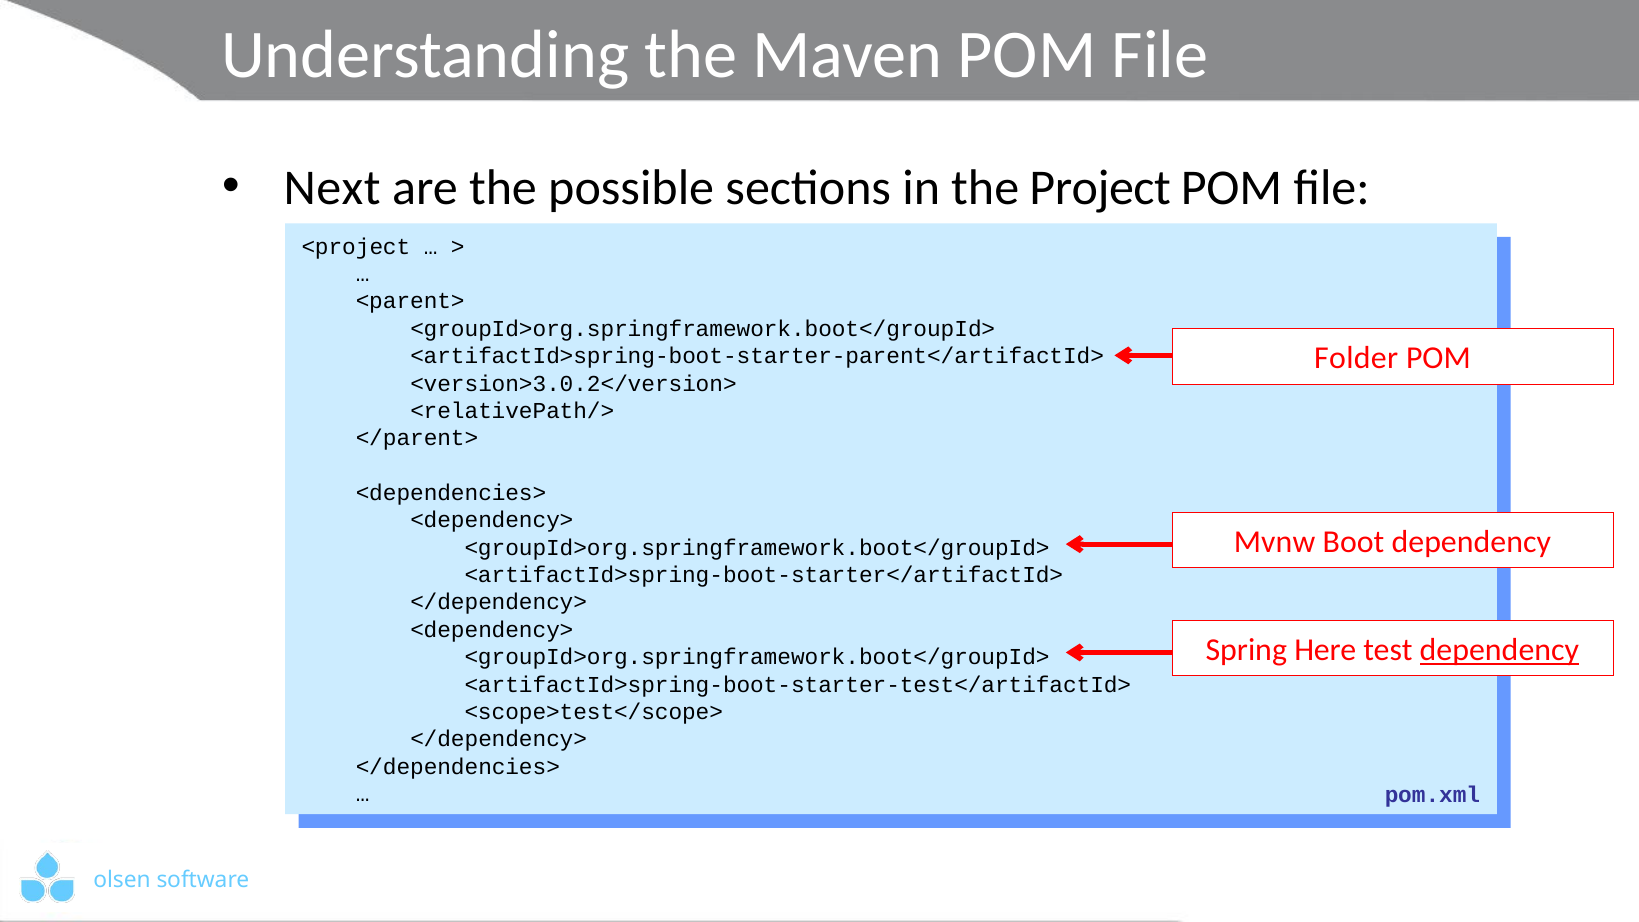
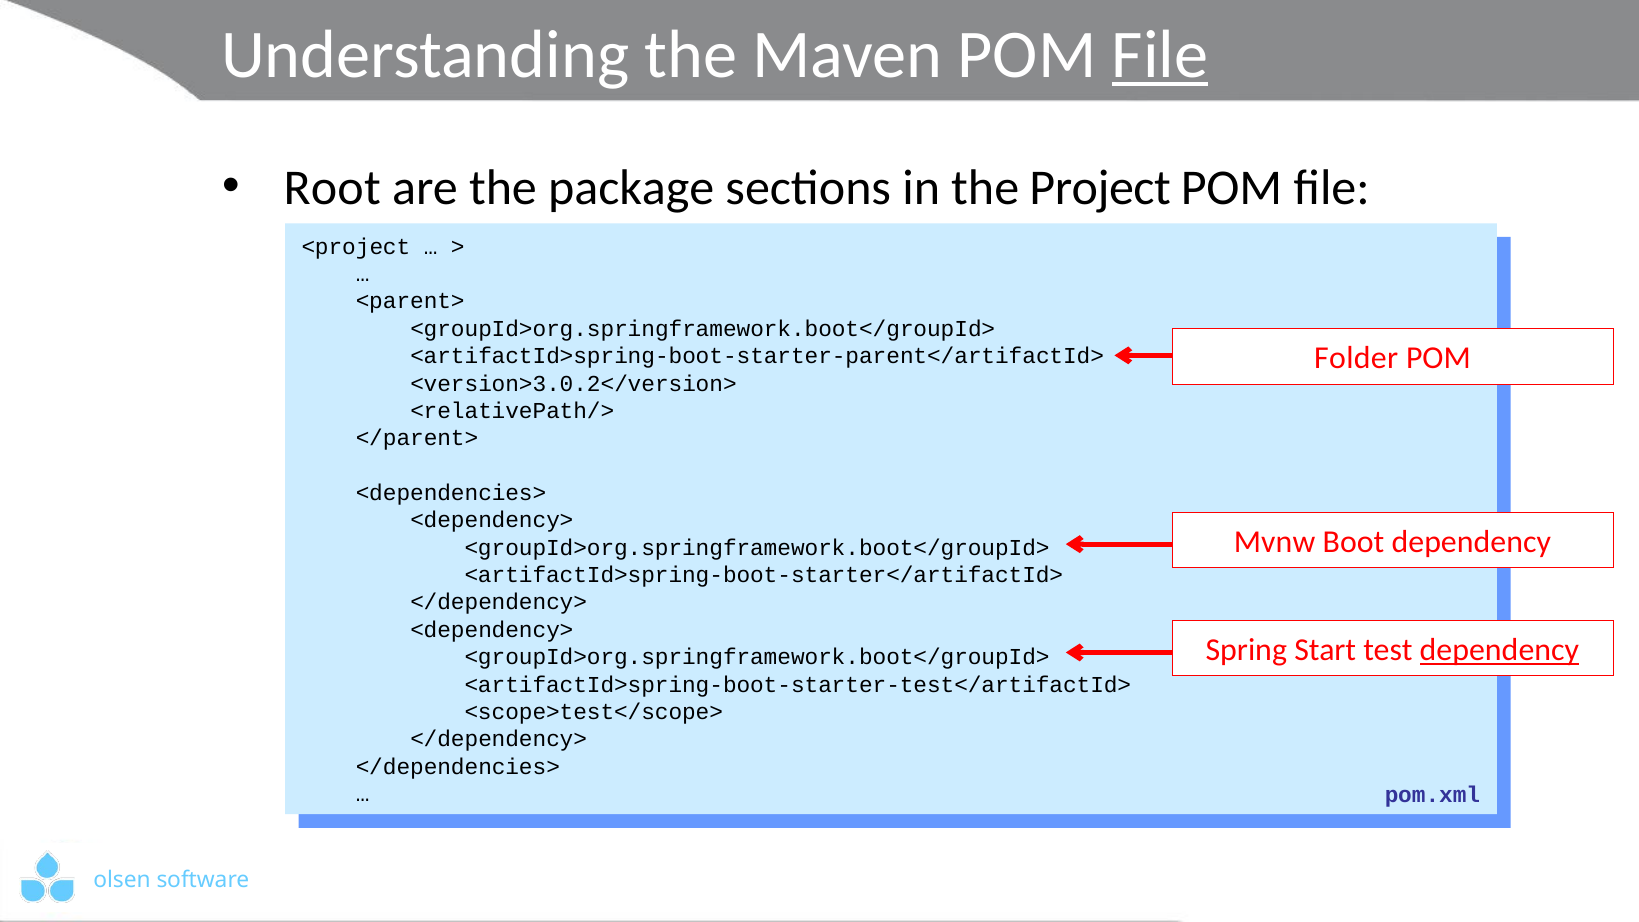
File underline: none -> present (1160, 55)
Next: Next -> Root (332, 188)
possible: possible -> package (631, 188)
Here: Here -> Start (1325, 650)
